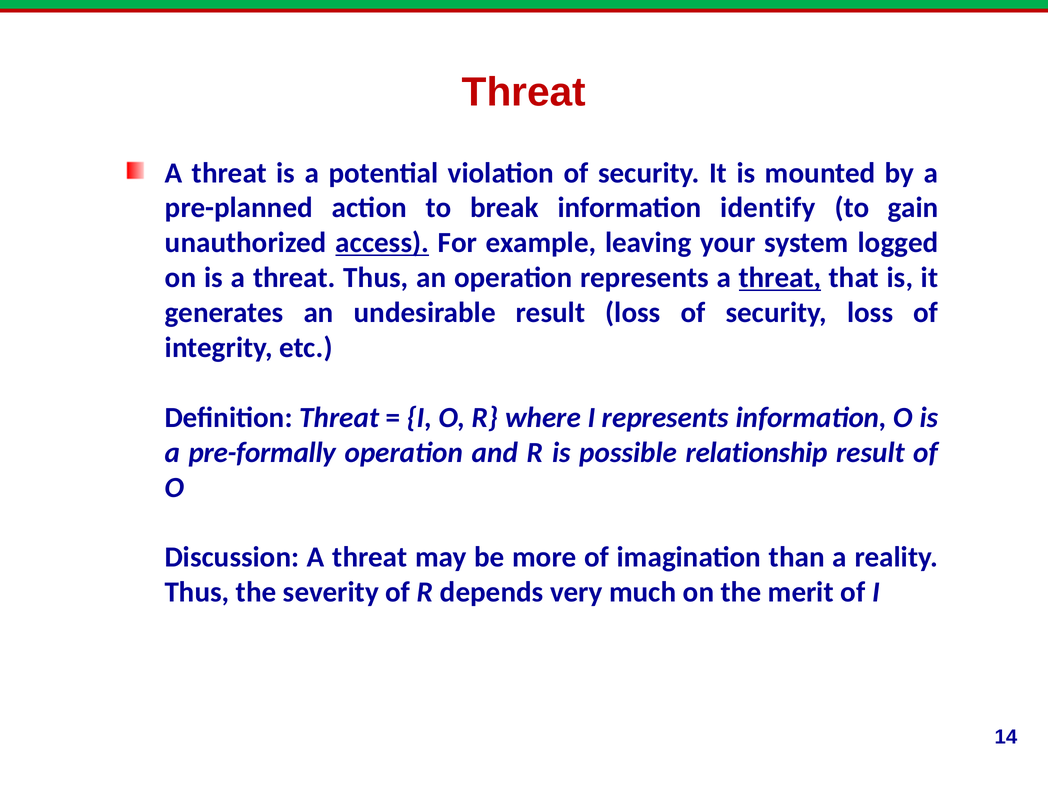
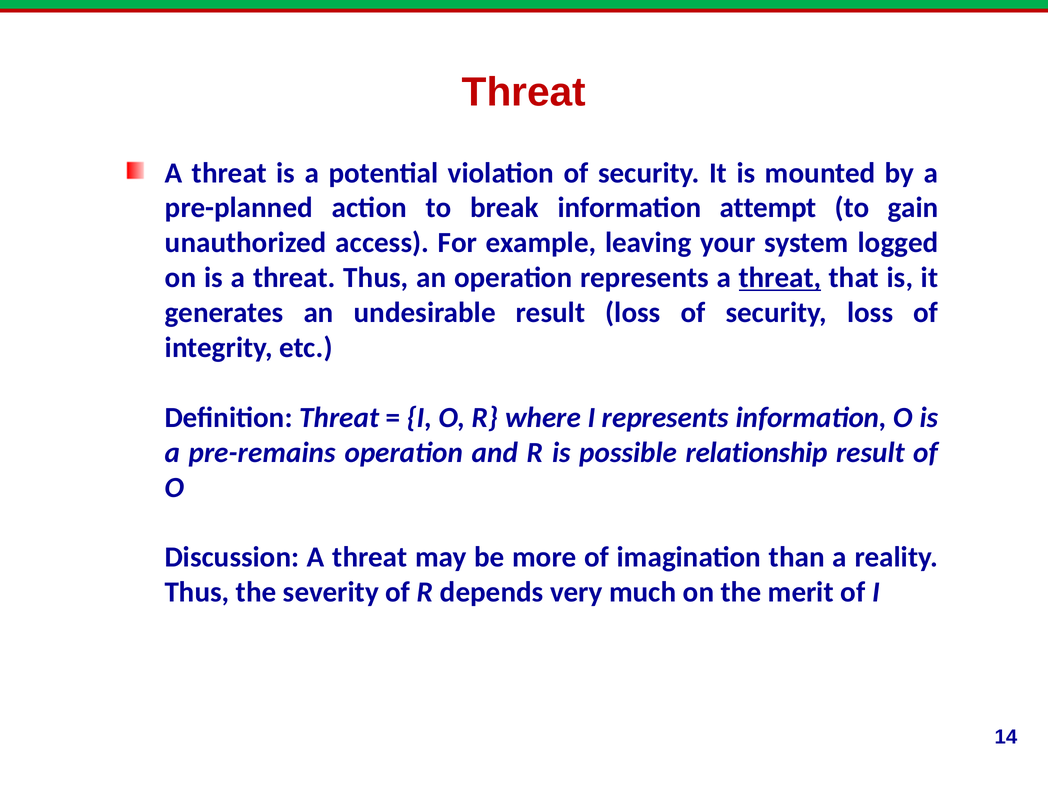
identify: identify -> attempt (768, 208)
access underline: present -> none (382, 243)
pre-formally: pre-formally -> pre-remains (262, 452)
